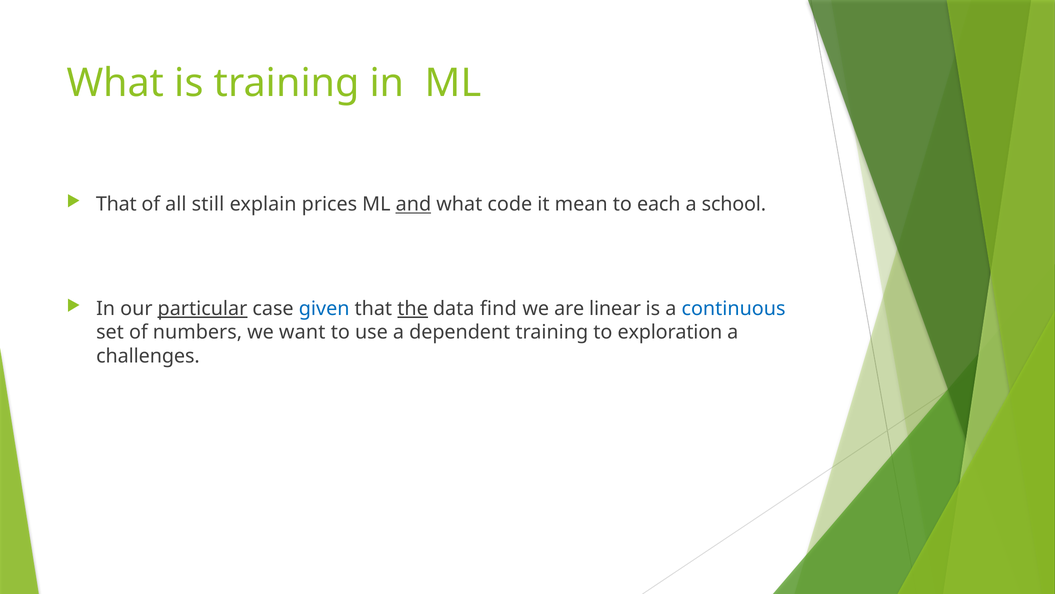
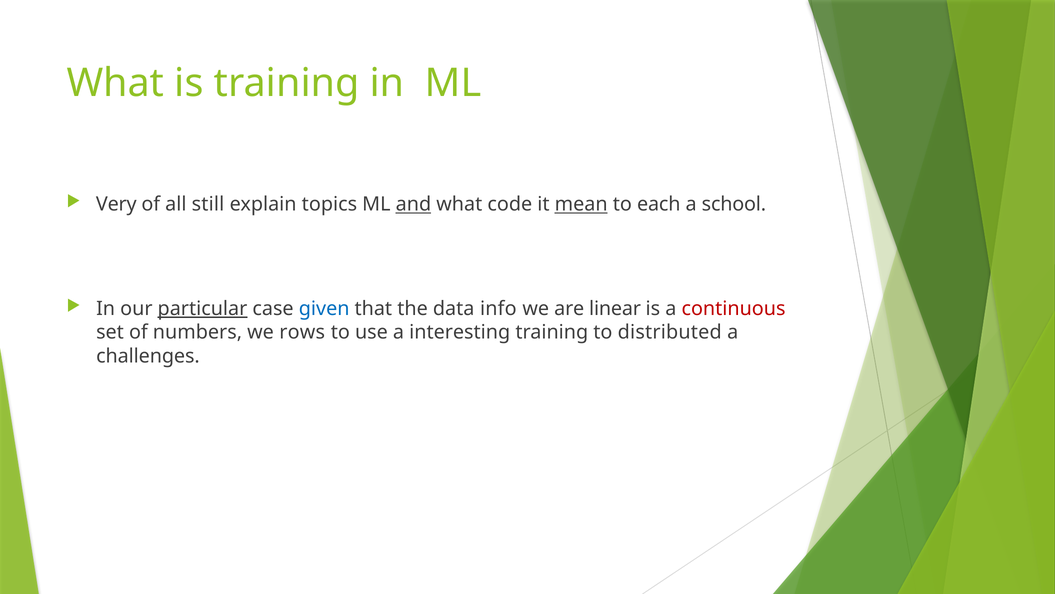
That: That -> Very (116, 204)
prices: prices -> topics (329, 204)
mean underline: none -> present (581, 204)
the underline: present -> none (413, 308)
find: find -> info (498, 308)
continuous colour: blue -> red (734, 308)
want: want -> rows (302, 332)
dependent: dependent -> interesting (460, 332)
exploration: exploration -> distributed (670, 332)
